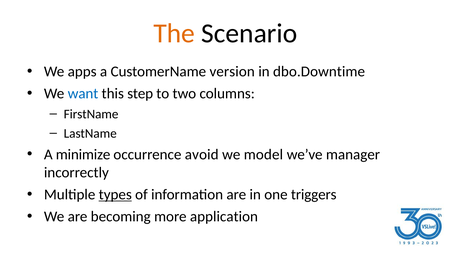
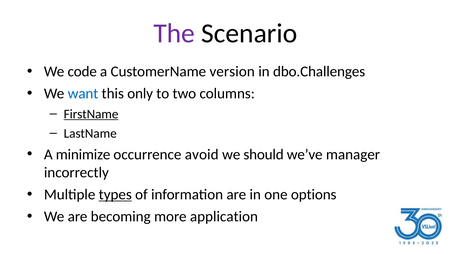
The colour: orange -> purple (174, 33)
apps: apps -> code (82, 72)
dbo.Downtime: dbo.Downtime -> dbo.Challenges (319, 72)
step: step -> only (140, 94)
FirstName underline: none -> present (91, 114)
model: model -> should (264, 154)
triggers: triggers -> options (314, 194)
